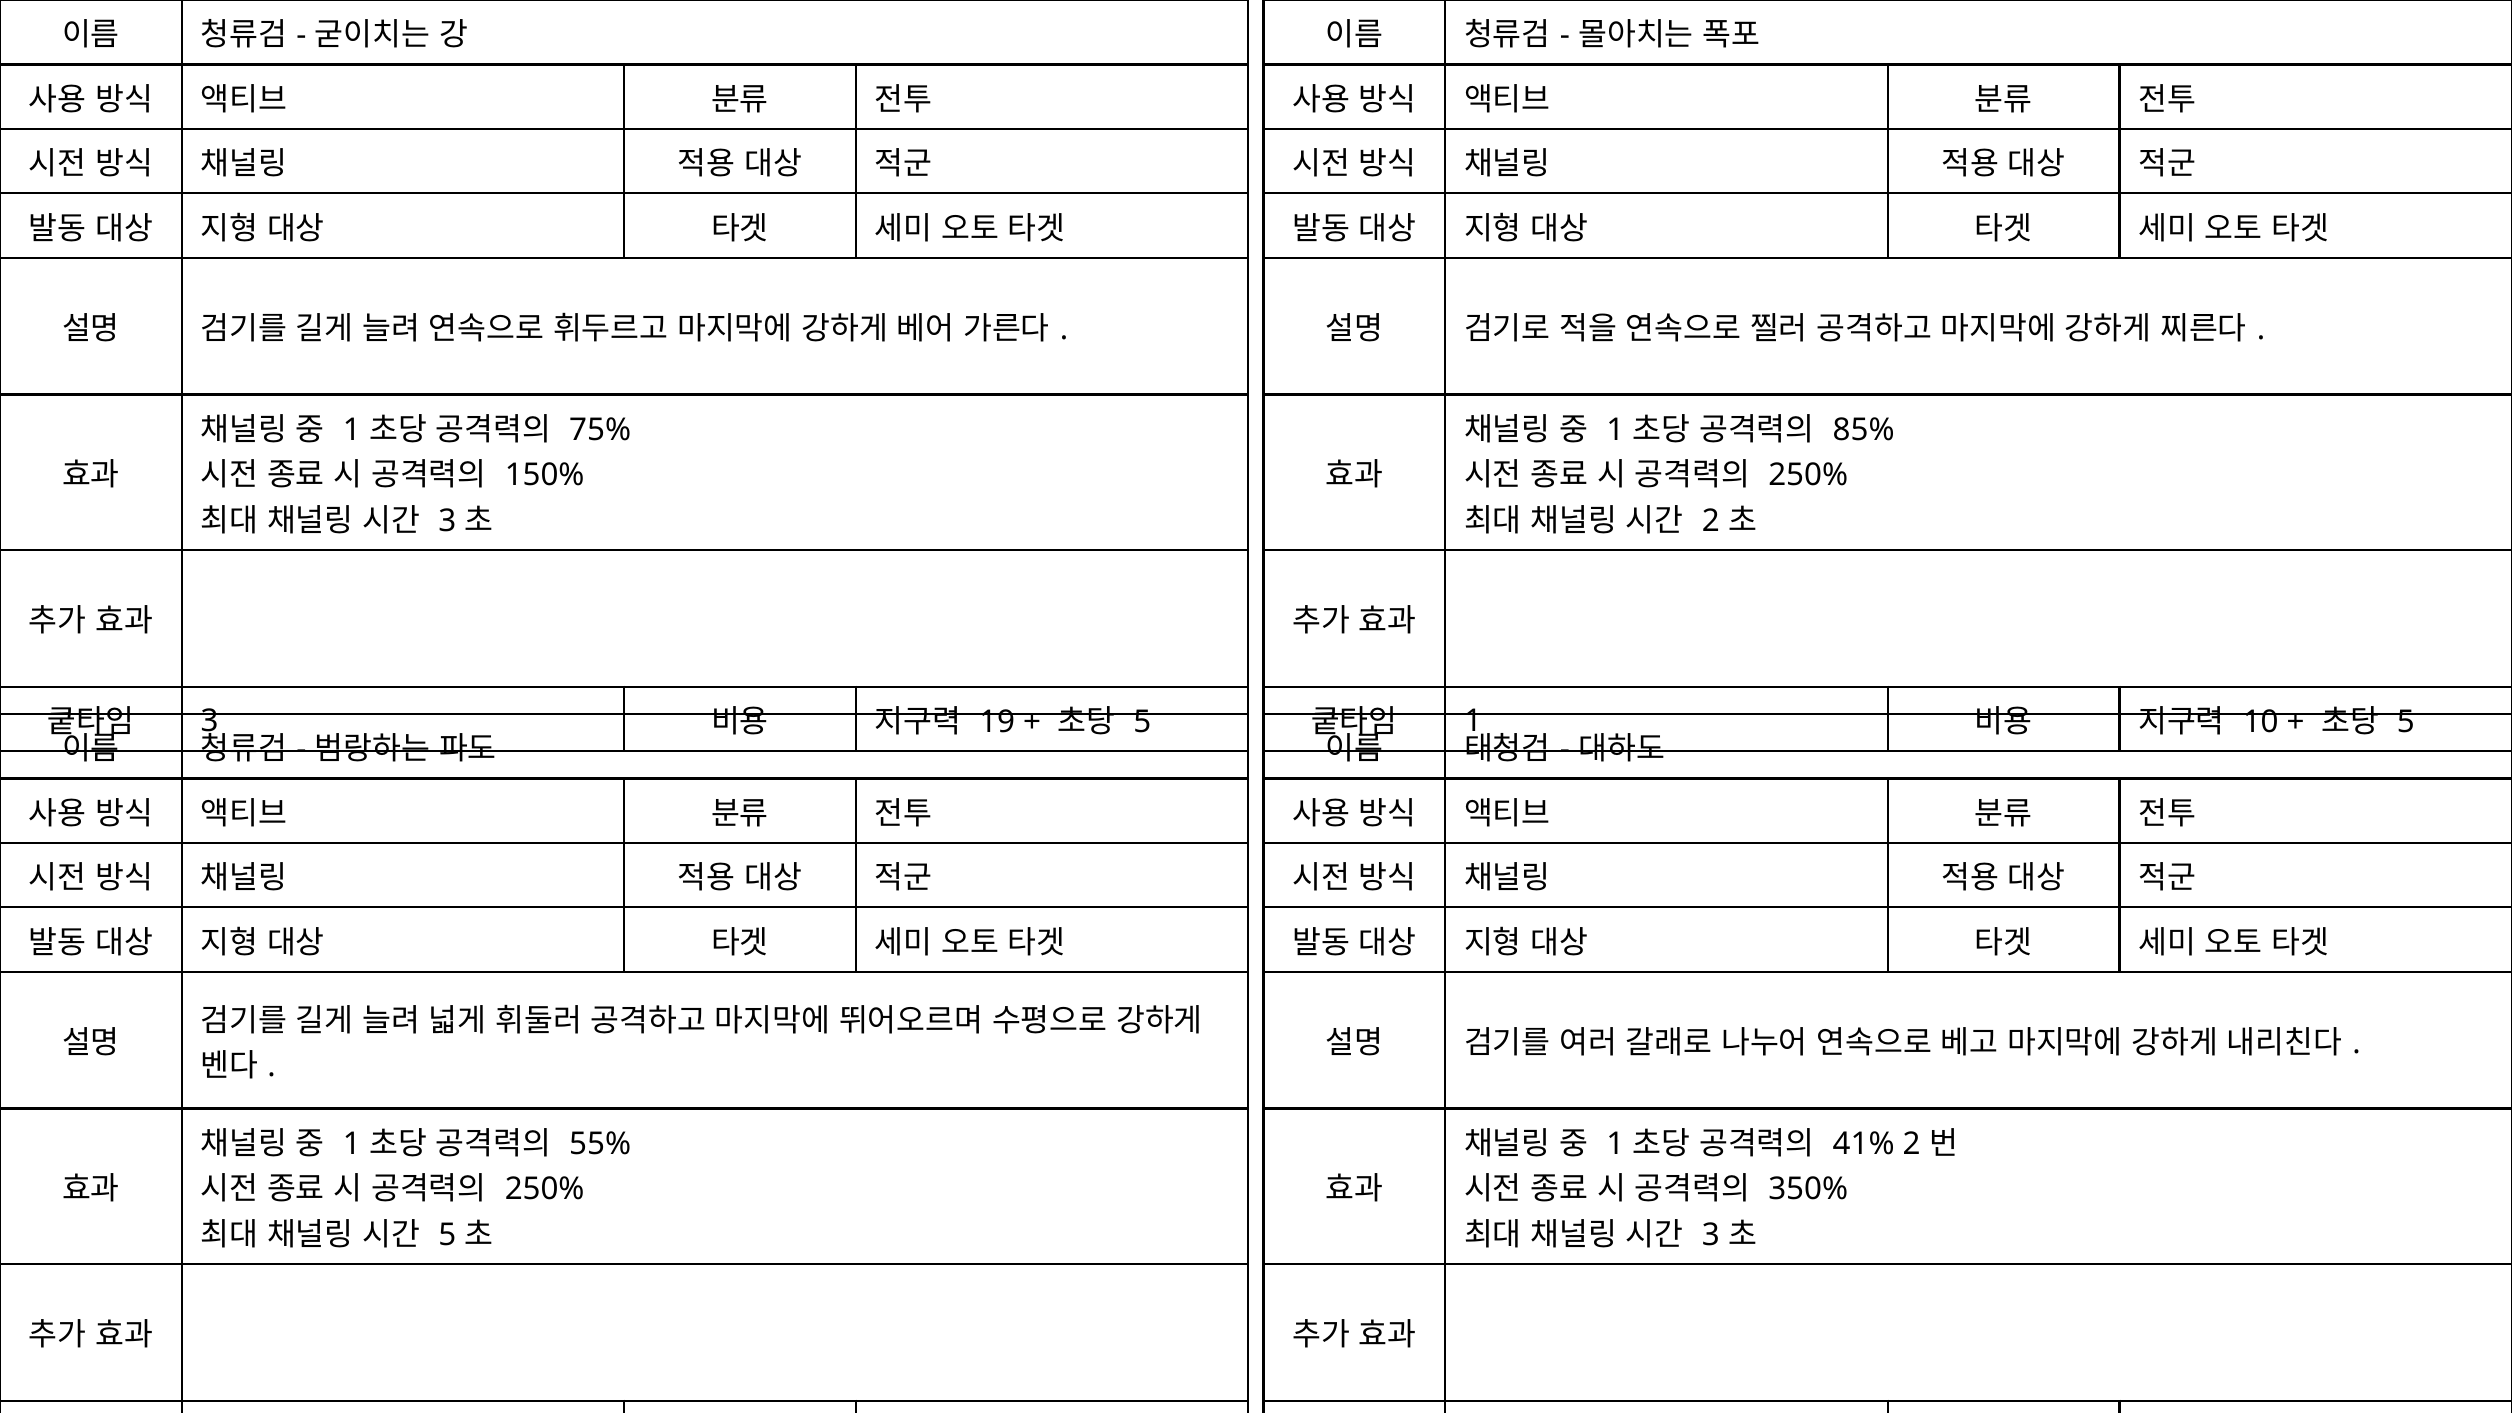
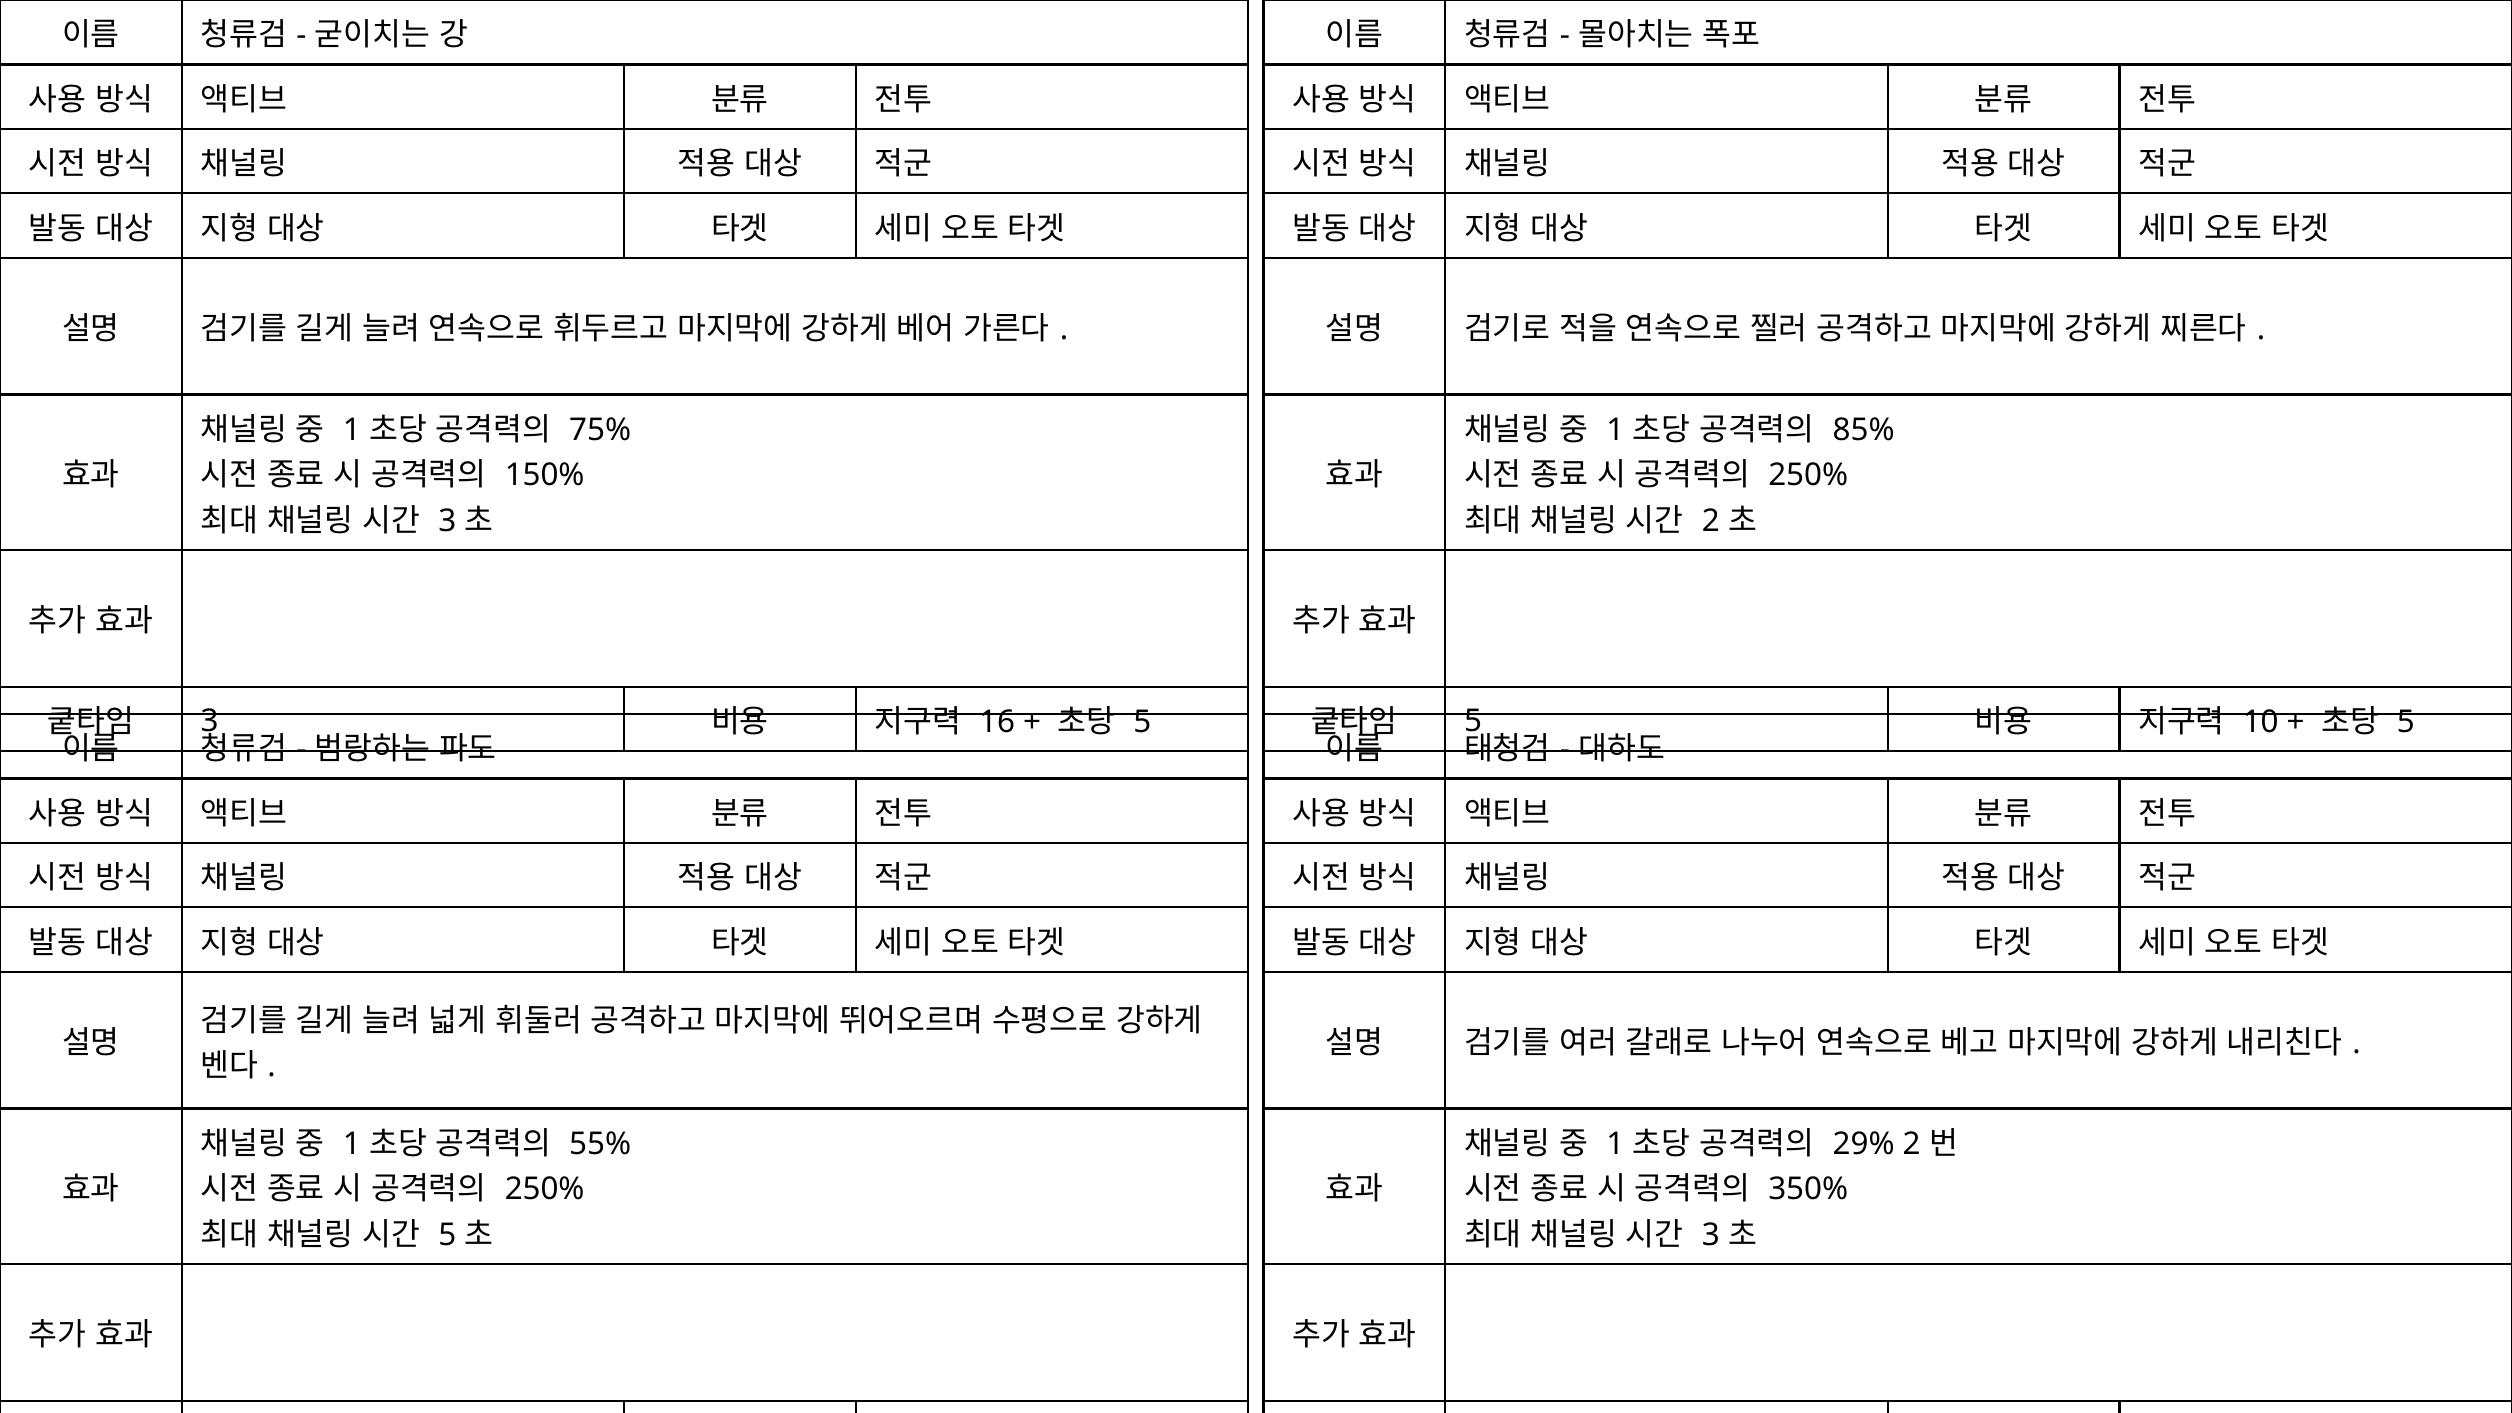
19: 19 -> 16 (997, 722)
1: 1 -> 5 (1473, 721)
41%: 41% -> 29% (1864, 1144)
